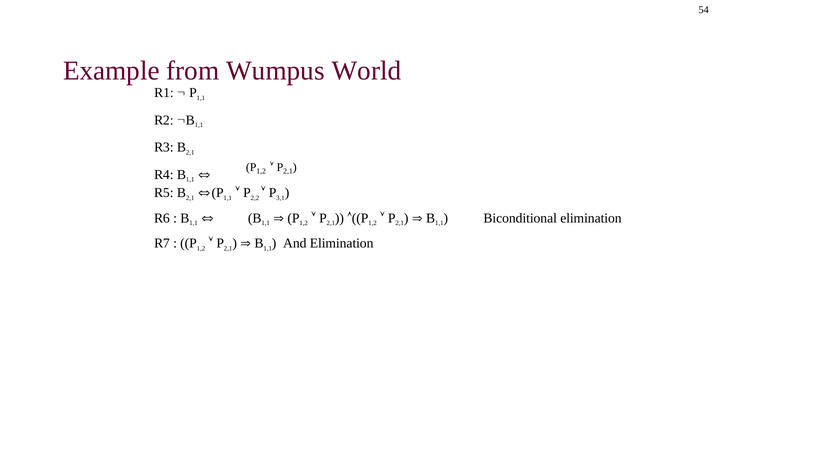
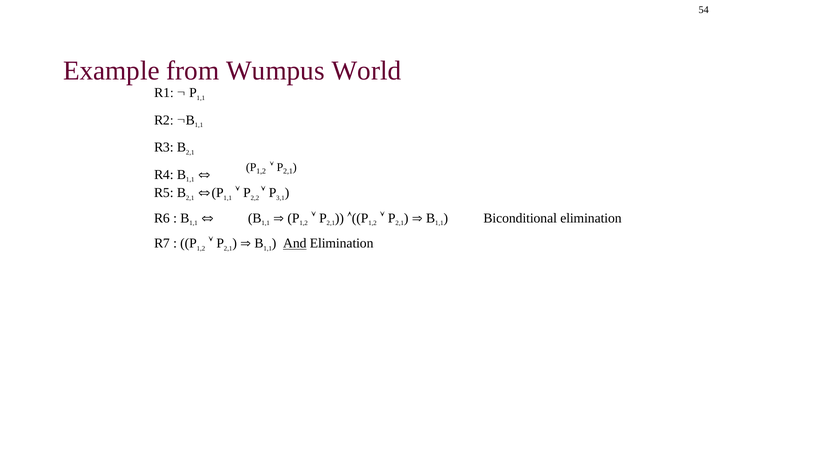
And underline: none -> present (295, 243)
